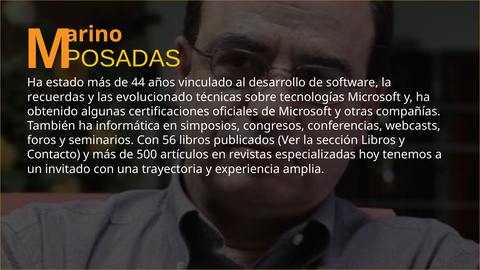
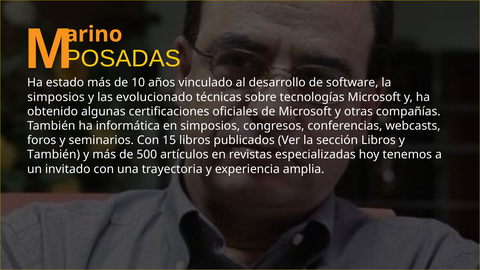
44: 44 -> 10 (138, 83)
recuerdas: recuerdas -> simposios (56, 97)
56: 56 -> 15 (169, 140)
Contacto: Contacto -> También (54, 155)
